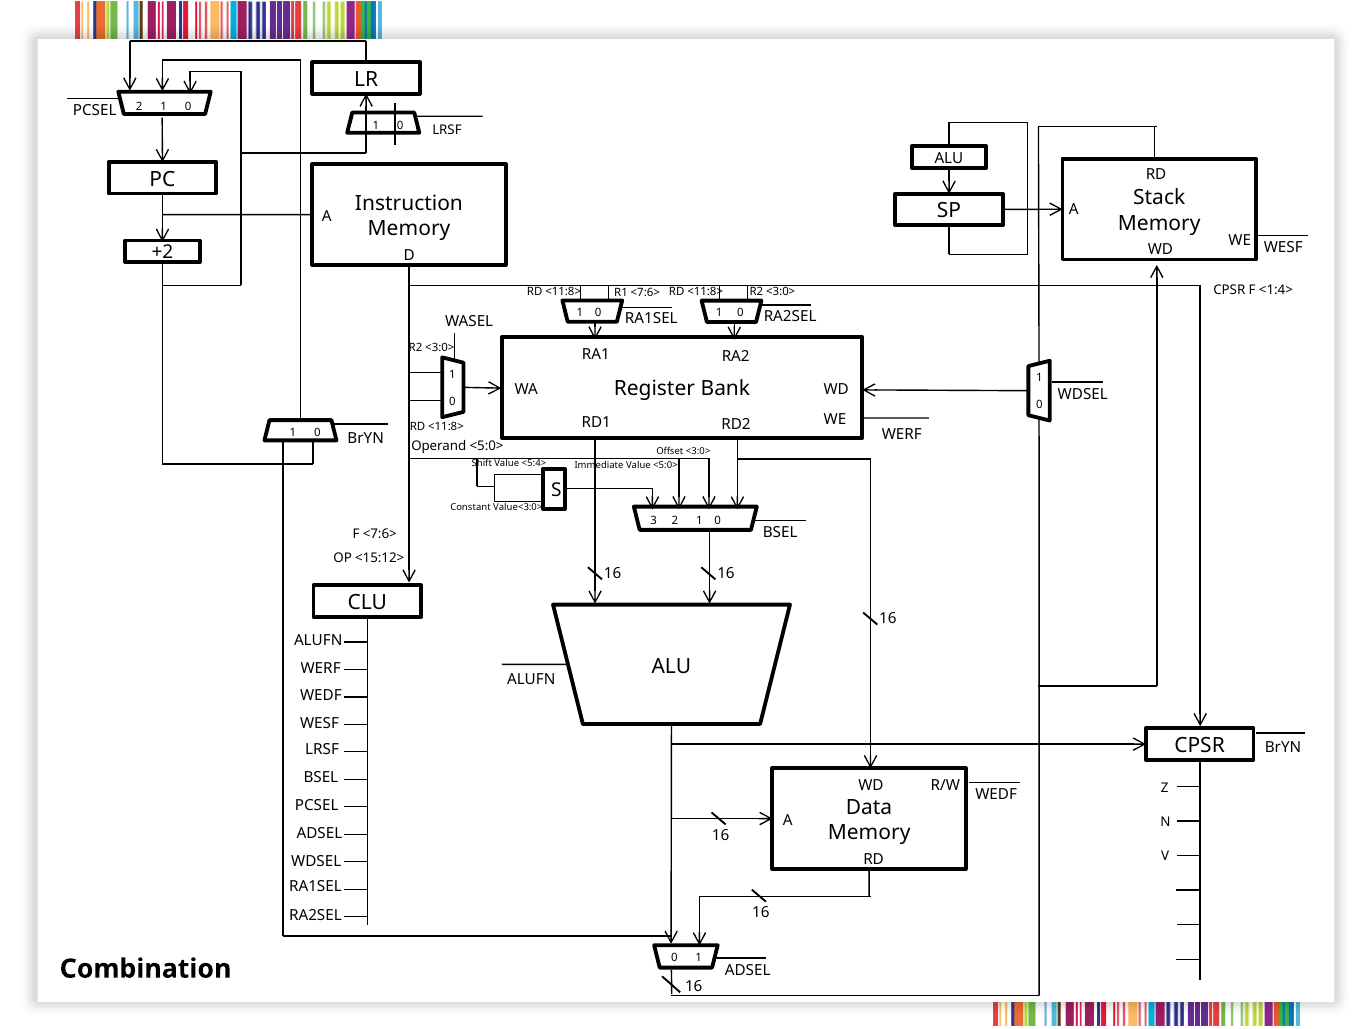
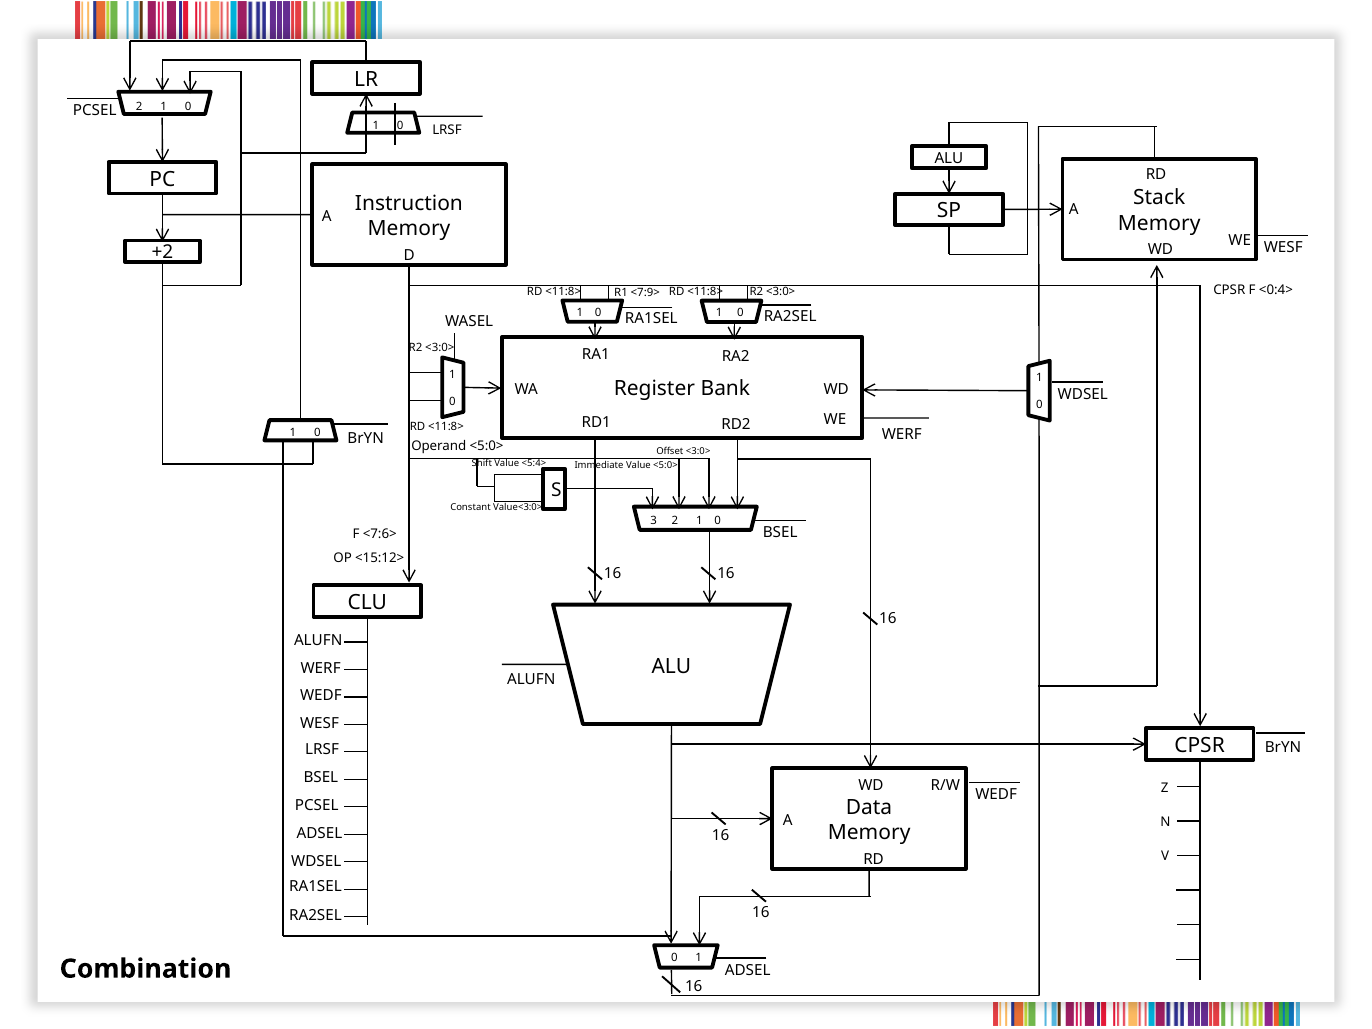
<1:4>: <1:4> -> <0:4> (1276, 290)
R1 <7:6>: <7:6> -> <7:9> (645, 292)
